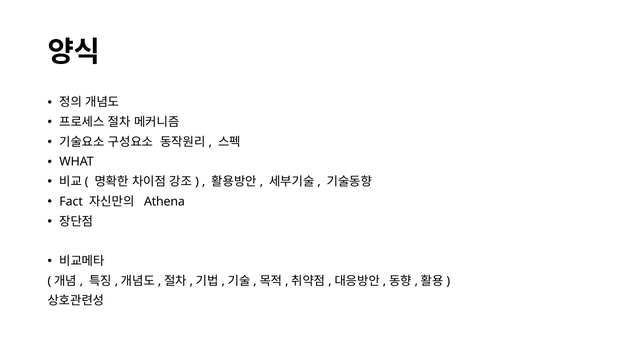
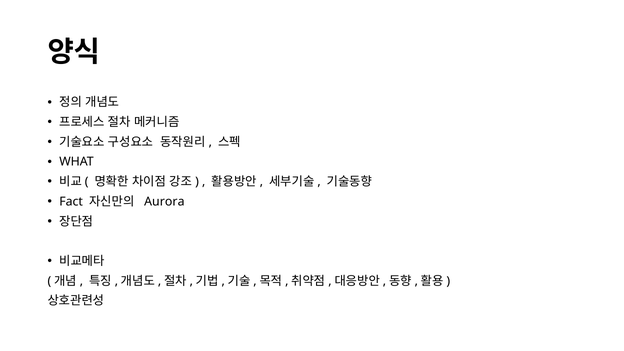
Athena: Athena -> Aurora (164, 202)
